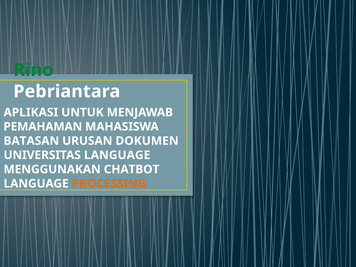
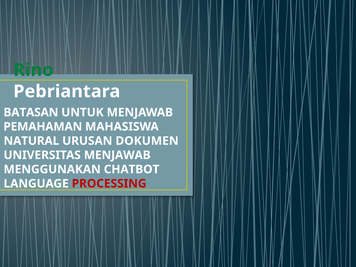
APLIKASI: APLIKASI -> BATASAN (31, 112)
BATASAN: BATASAN -> NATURAL (31, 141)
UNIVERSITAS LANGUAGE: LANGUAGE -> MENJAWAB (117, 155)
PROCESSING colour: orange -> red (109, 184)
